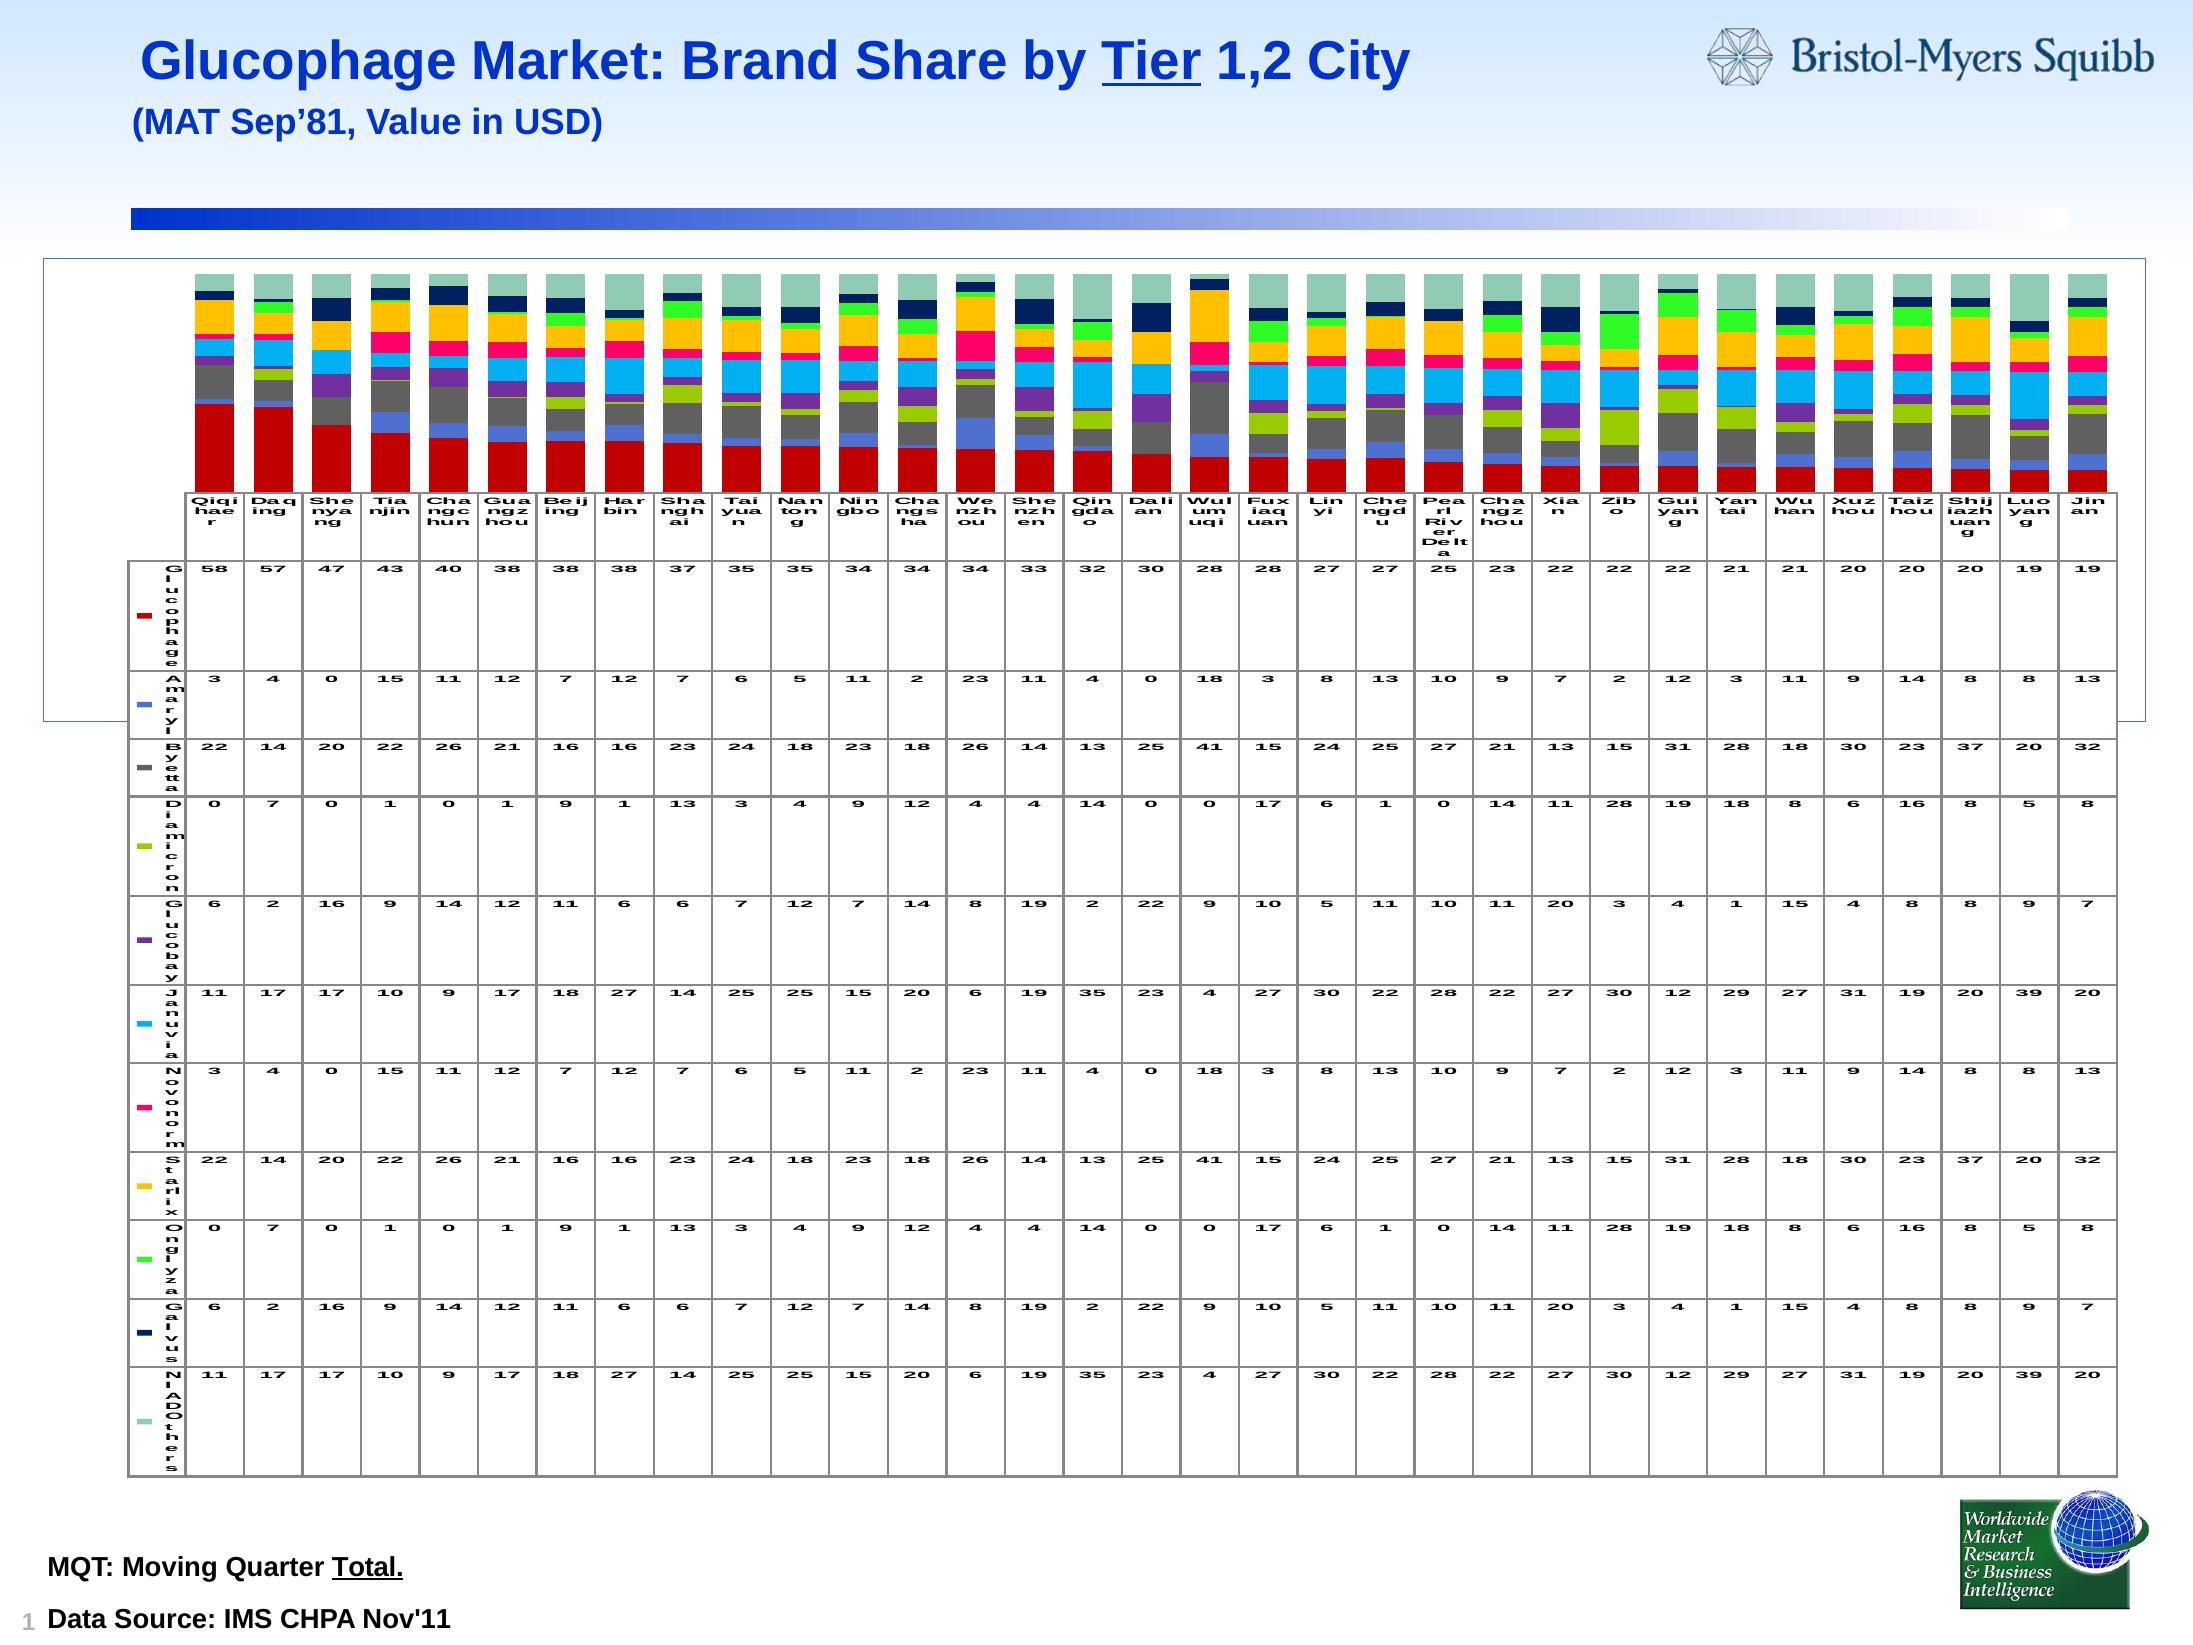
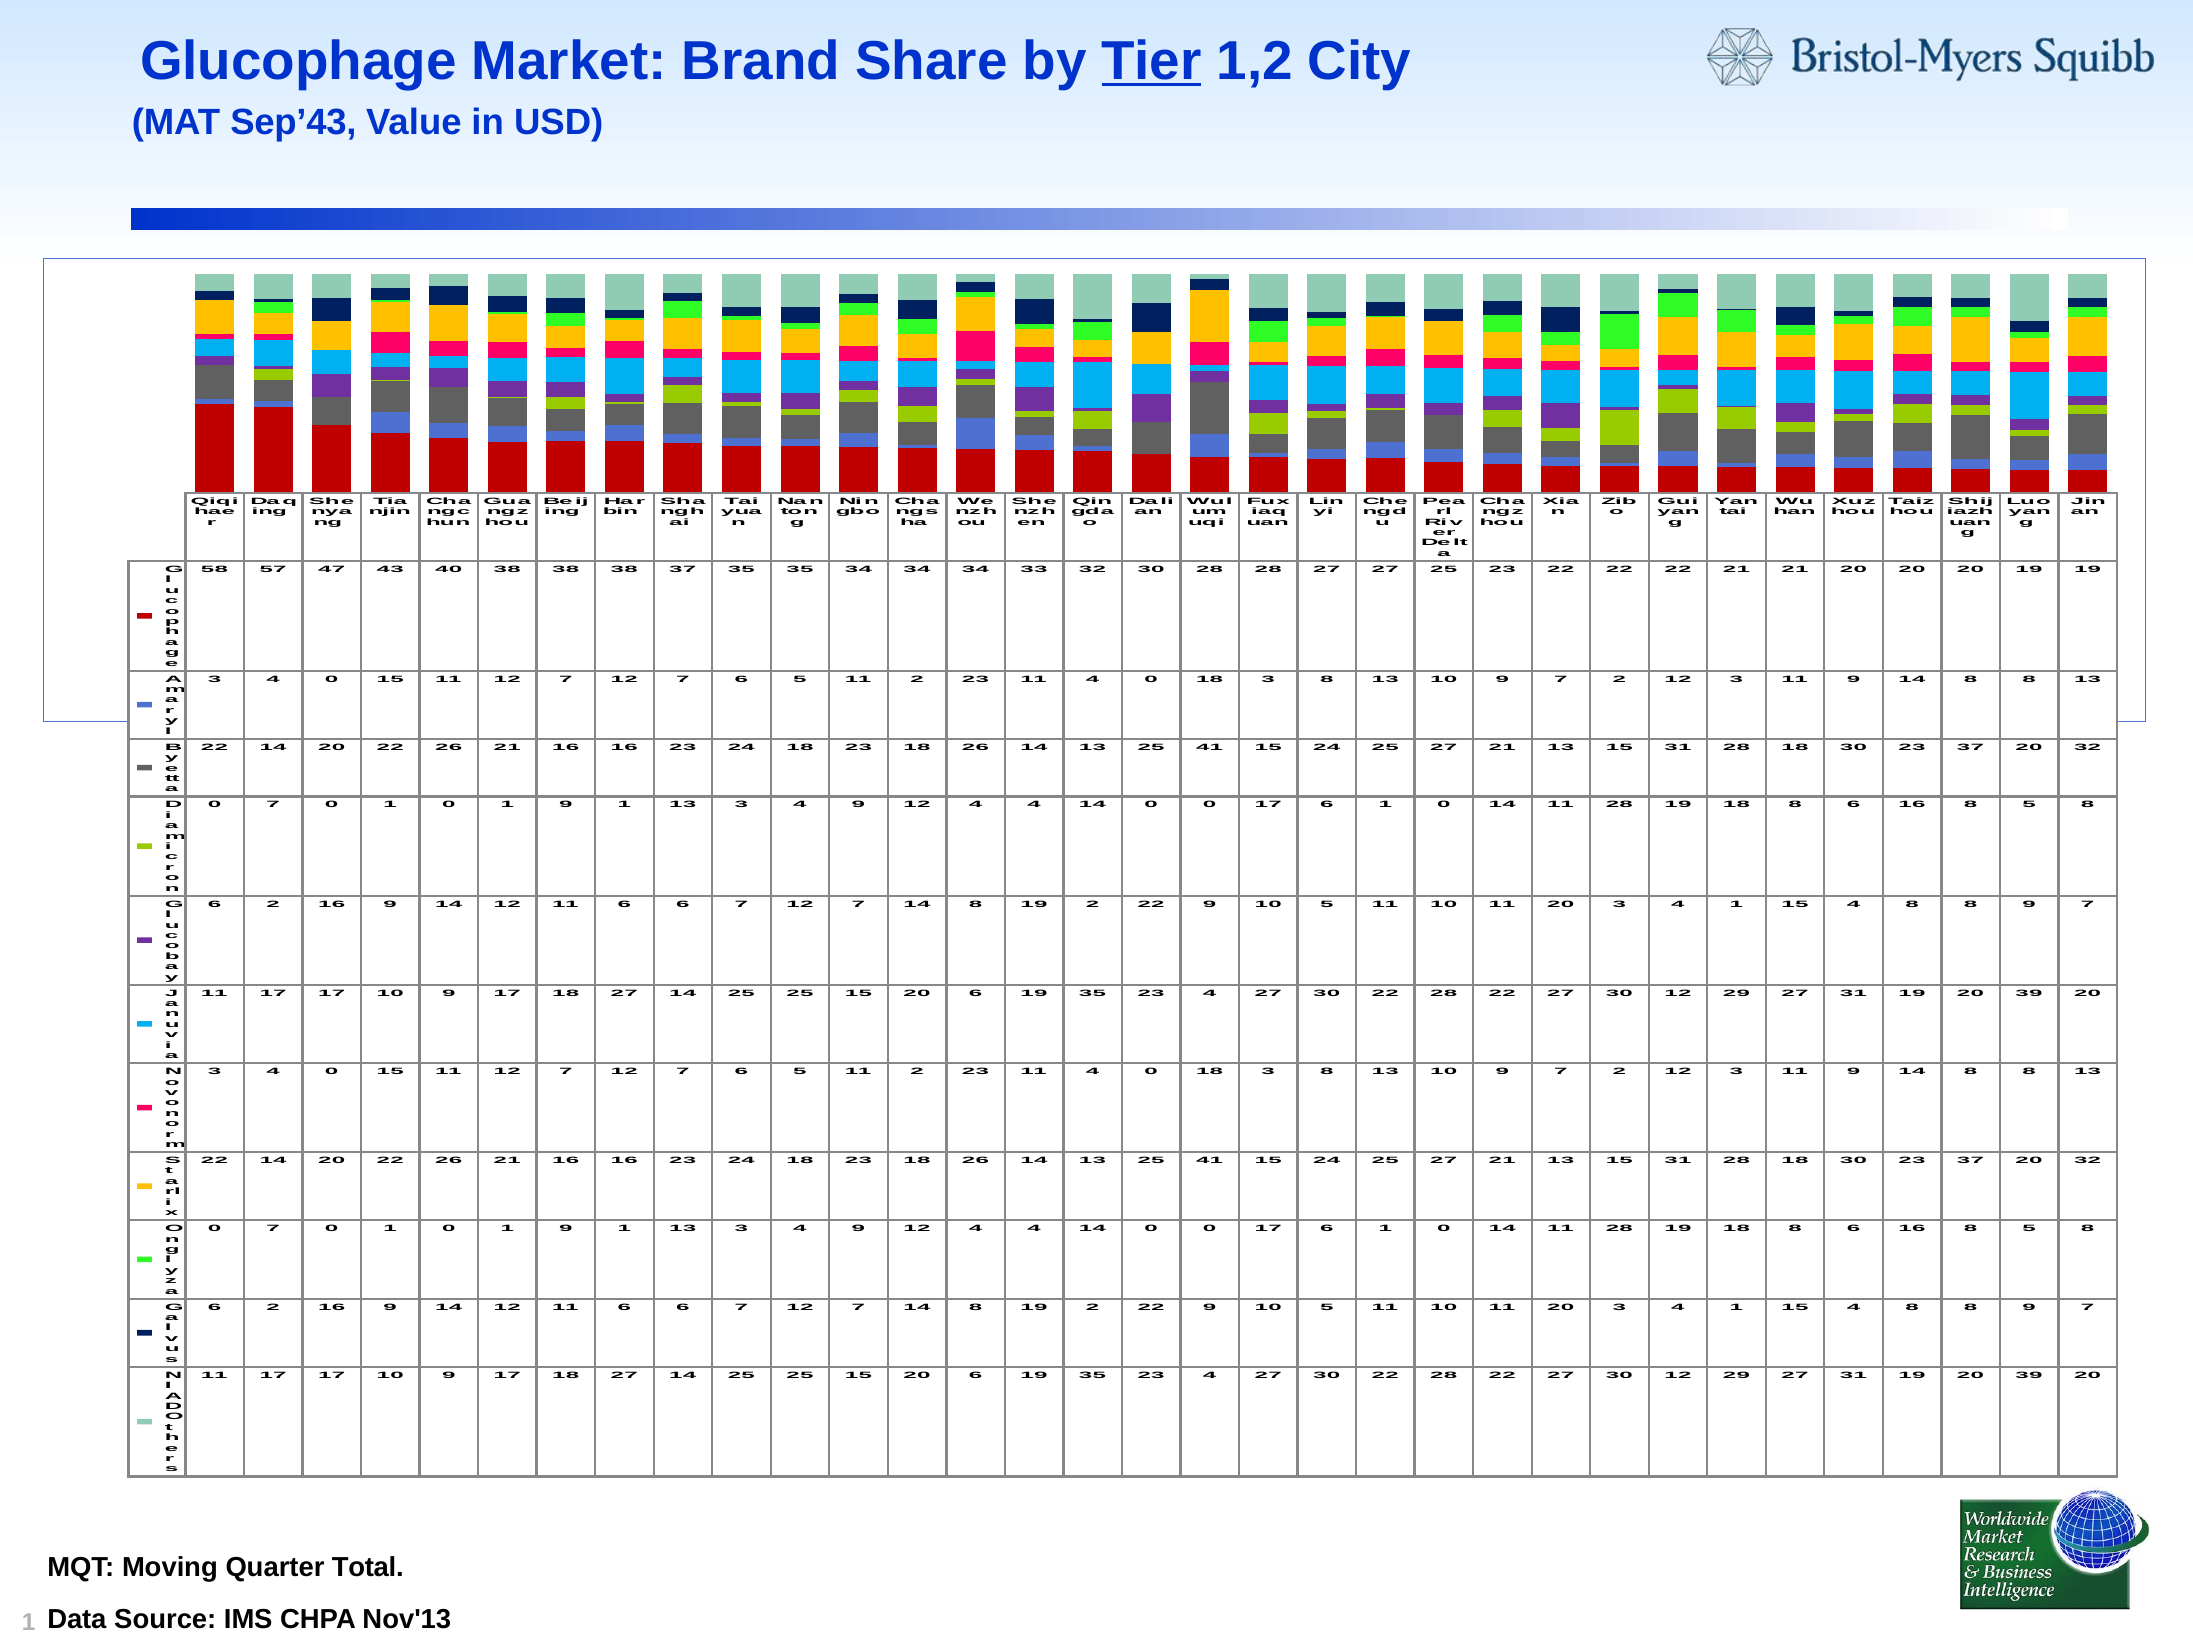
Sep’81: Sep’81 -> Sep’43 (293, 122)
Total underline: present -> none (368, 1567)
Nov'11: Nov'11 -> Nov'13 (407, 1619)
